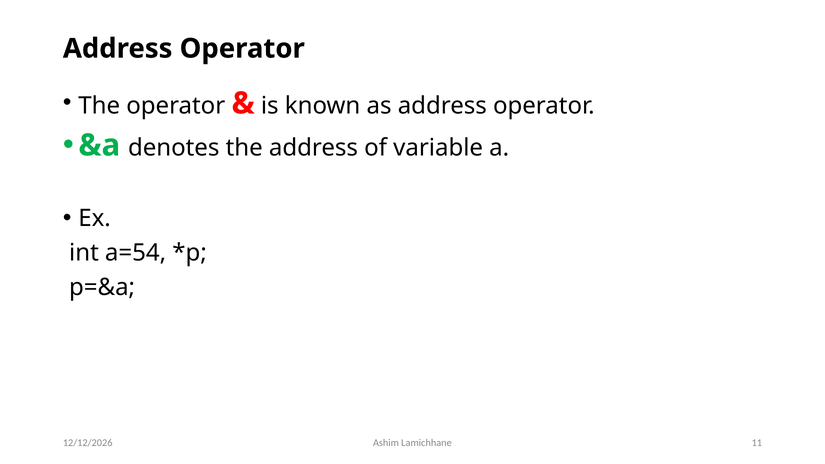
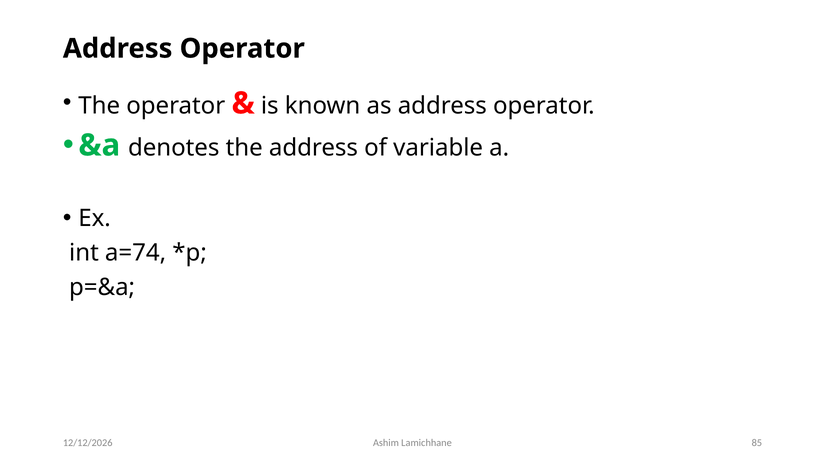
a=54: a=54 -> a=74 (136, 253)
11: 11 -> 85 (757, 443)
